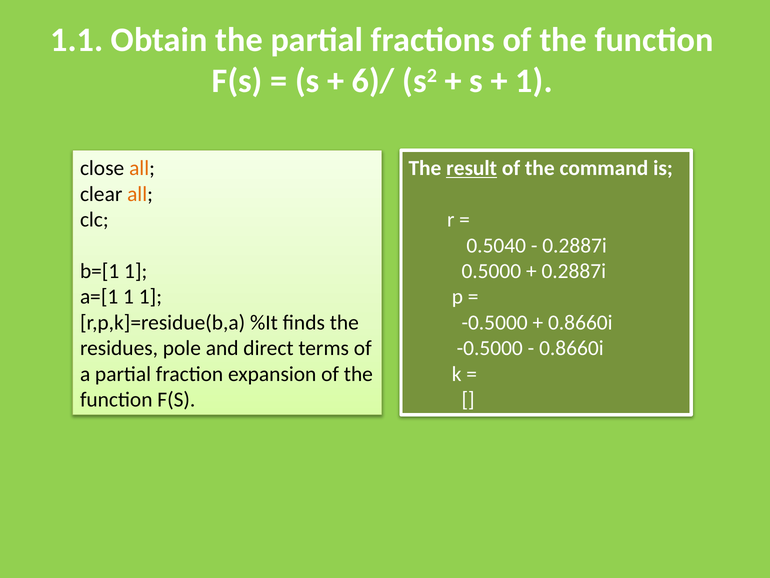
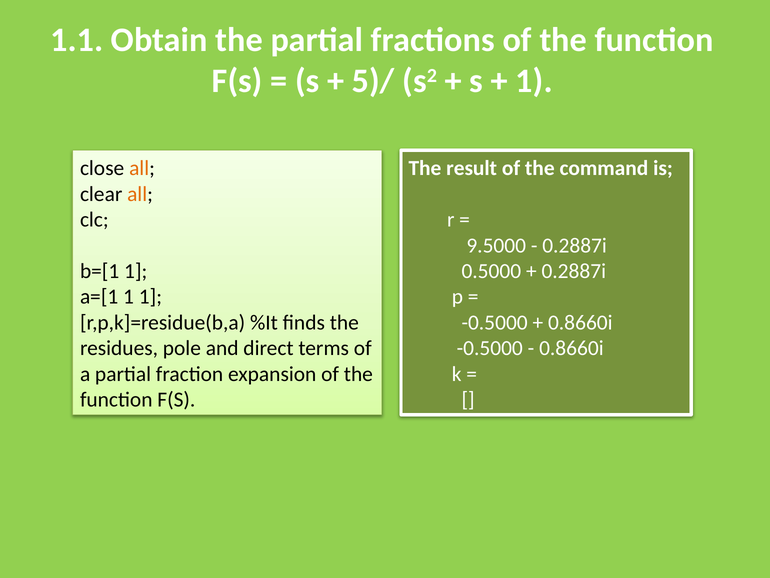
6)/: 6)/ -> 5)/ (373, 81)
result underline: present -> none (472, 168)
0.5040: 0.5040 -> 9.5000 (496, 245)
